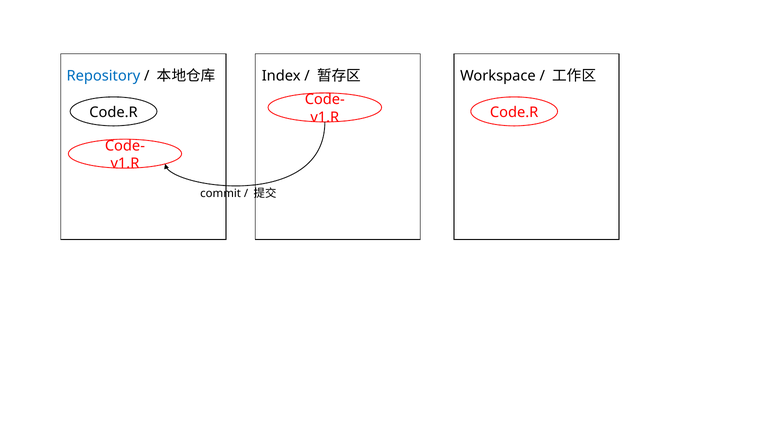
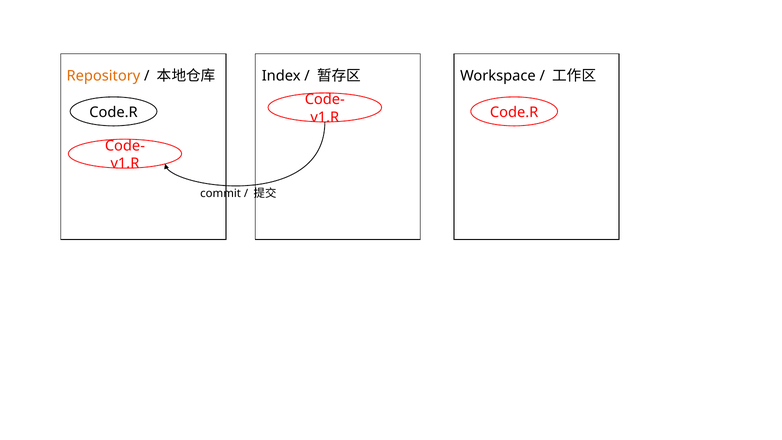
Repository colour: blue -> orange (103, 76)
